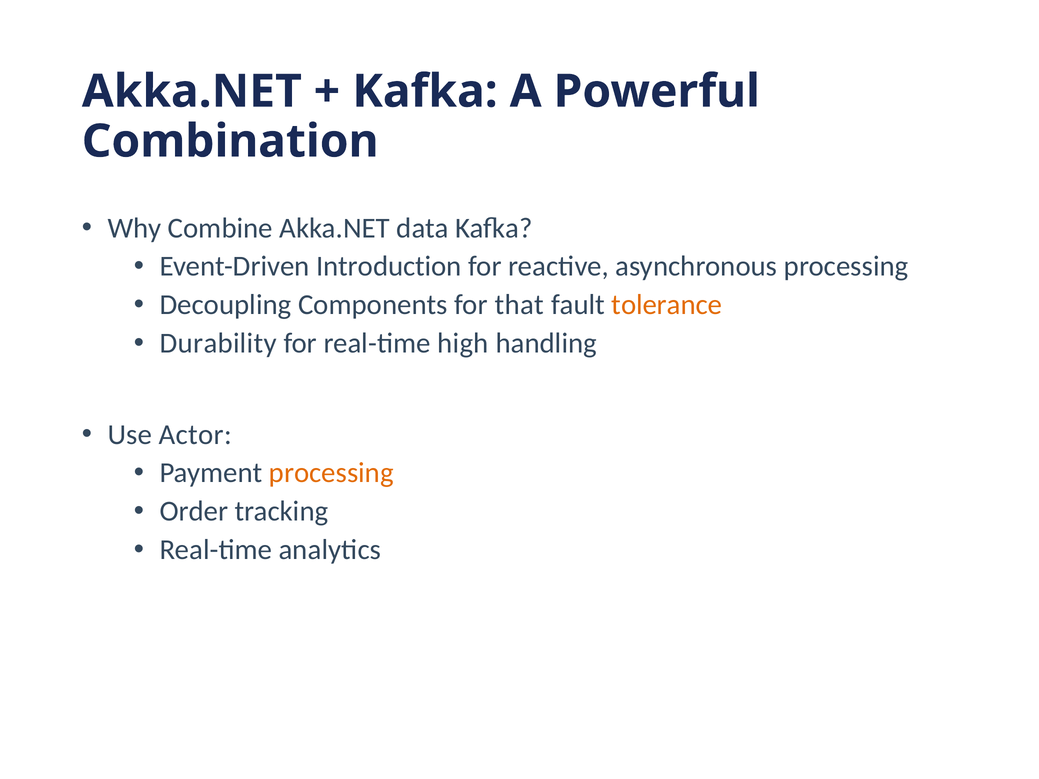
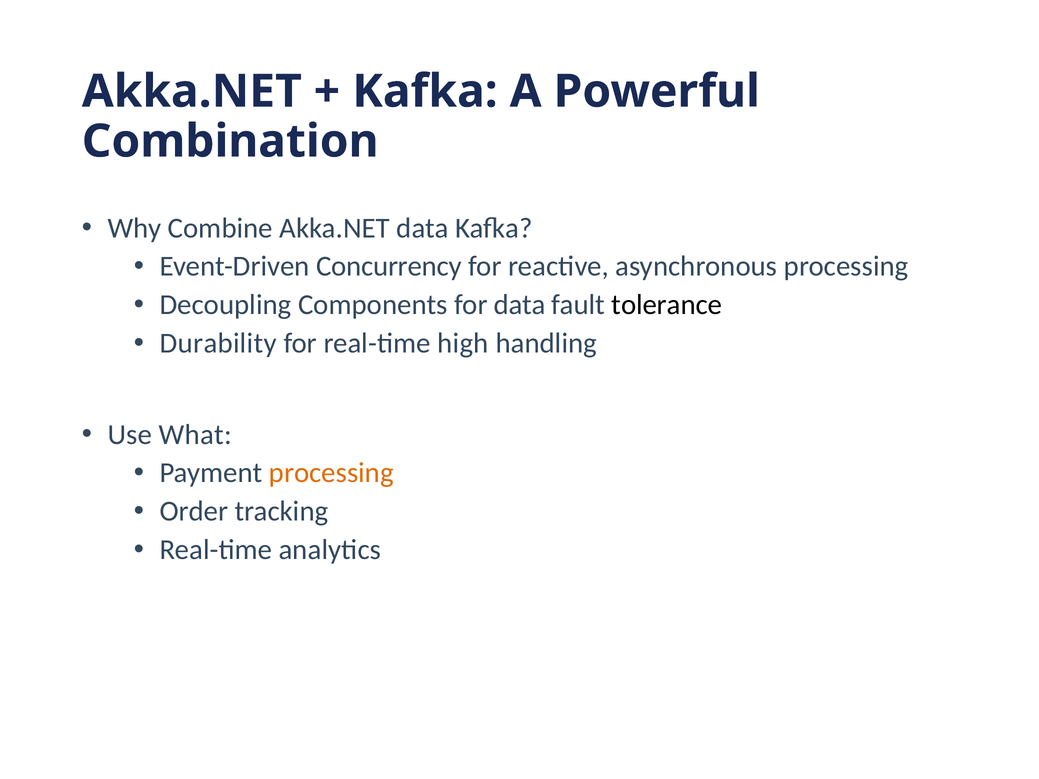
Introduction: Introduction -> Concurrency (389, 267)
for that: that -> data (520, 305)
tolerance colour: orange -> black (667, 305)
Actor: Actor -> What (195, 435)
